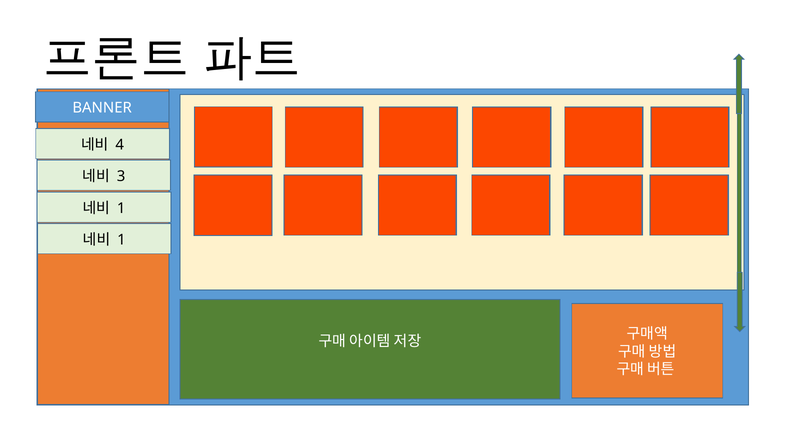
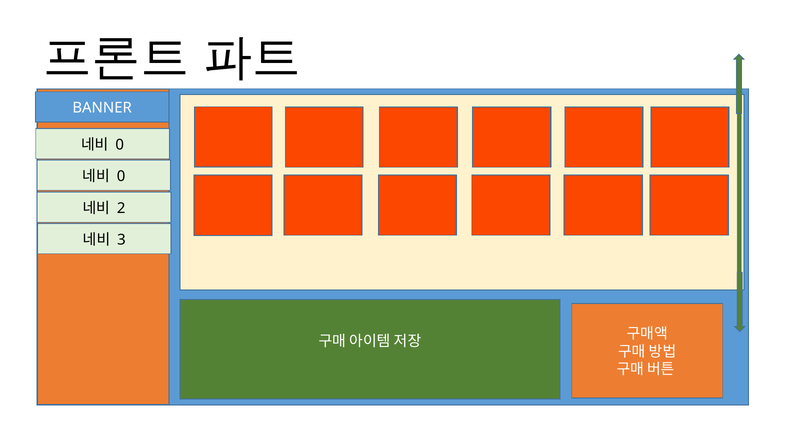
4: 4 -> 0 (120, 145)
3: 3 -> 0 (121, 176)
1: 1 -> 2 (121, 208)
1: 1 -> 3 (121, 240)
